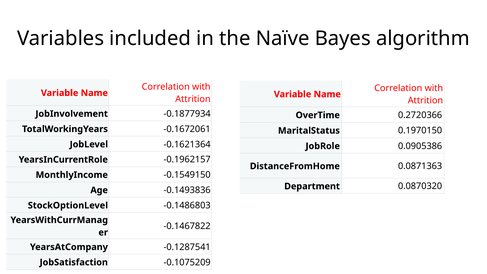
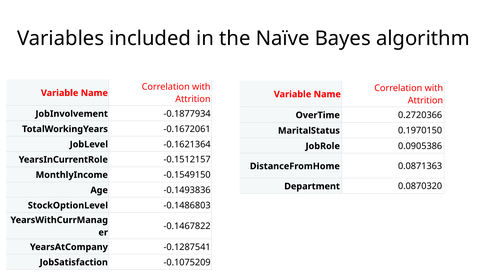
-0.1962157: -0.1962157 -> -0.1512157 (187, 160)
